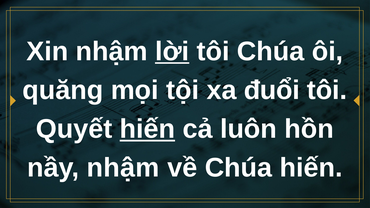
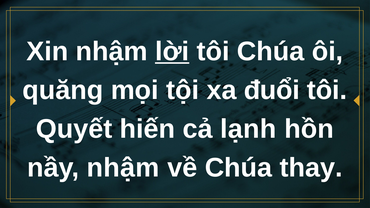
hiến underline: present -> none (147, 129)
luôn: luôn -> lạnh (248, 129)
Chúa hiến: hiến -> thay (311, 168)
